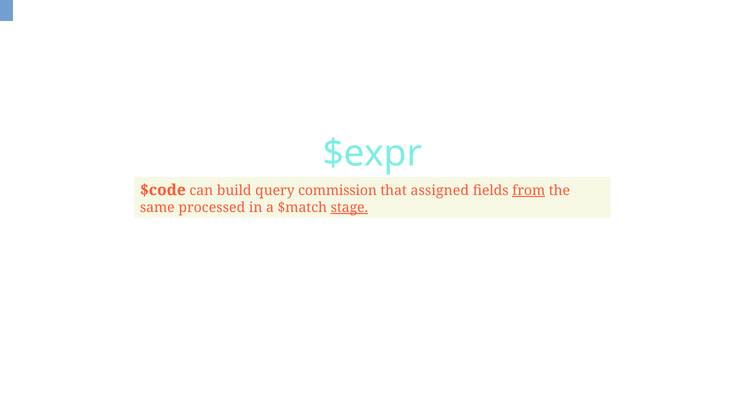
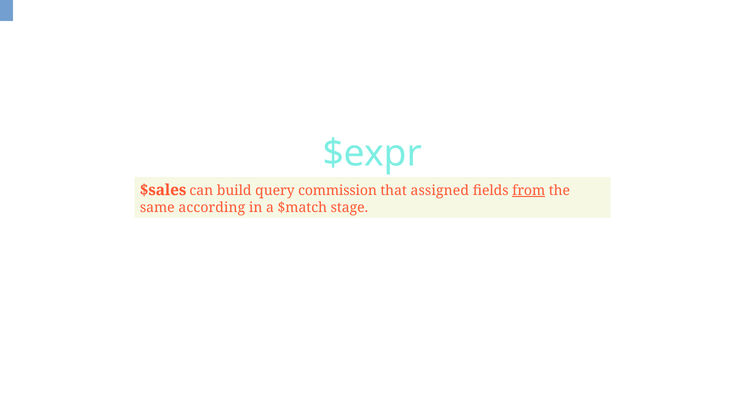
$code: $code -> $sales (163, 190)
processed: processed -> according (212, 208)
stage underline: present -> none (349, 208)
